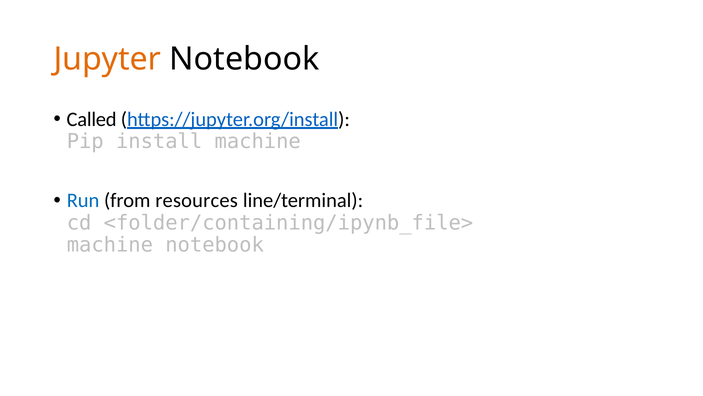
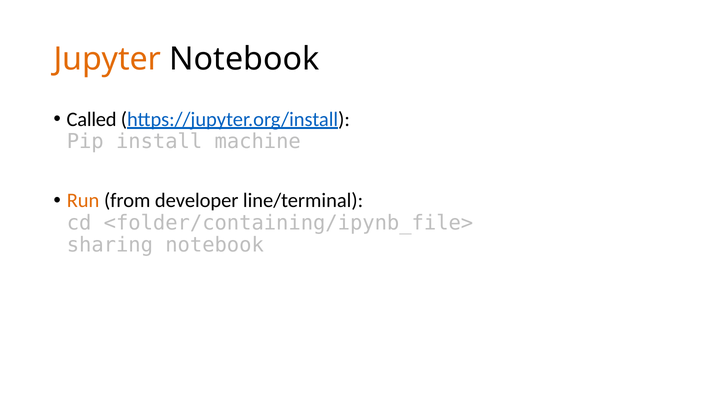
Run colour: blue -> orange (83, 200)
resources: resources -> developer (197, 200)
machine: machine -> sharing (110, 245)
